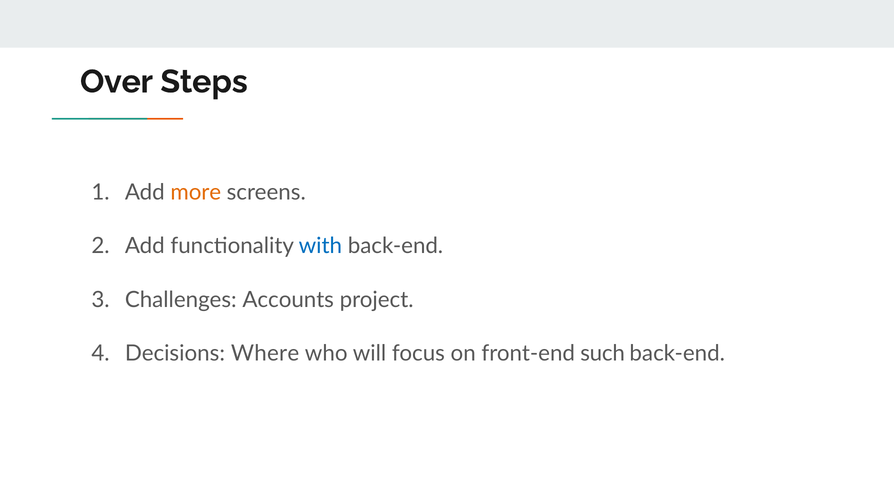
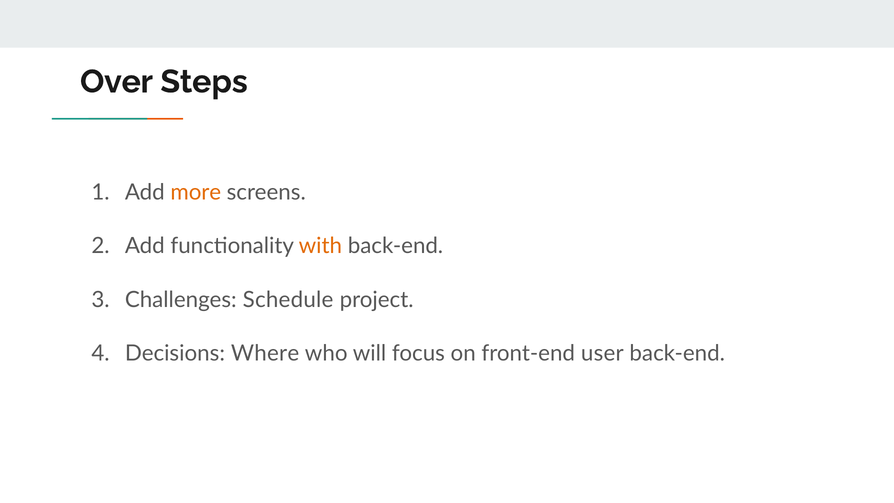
with colour: blue -> orange (320, 246)
Accounts: Accounts -> Schedule (288, 300)
such: such -> user (602, 353)
